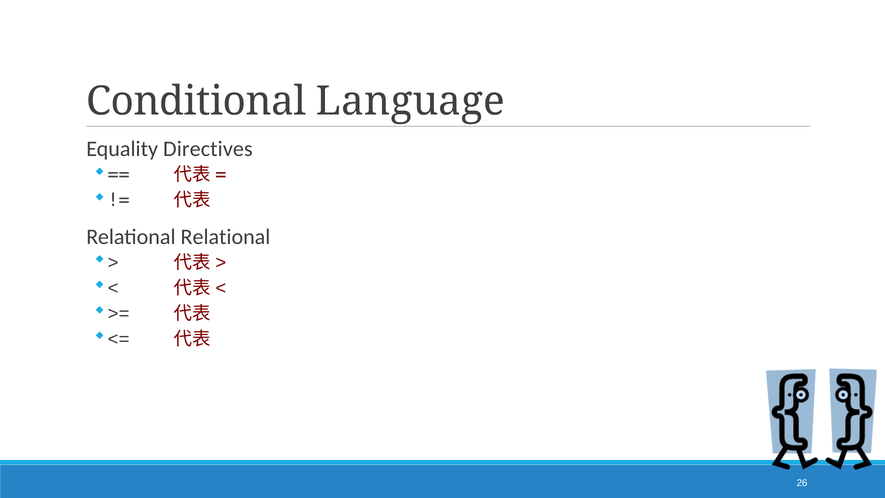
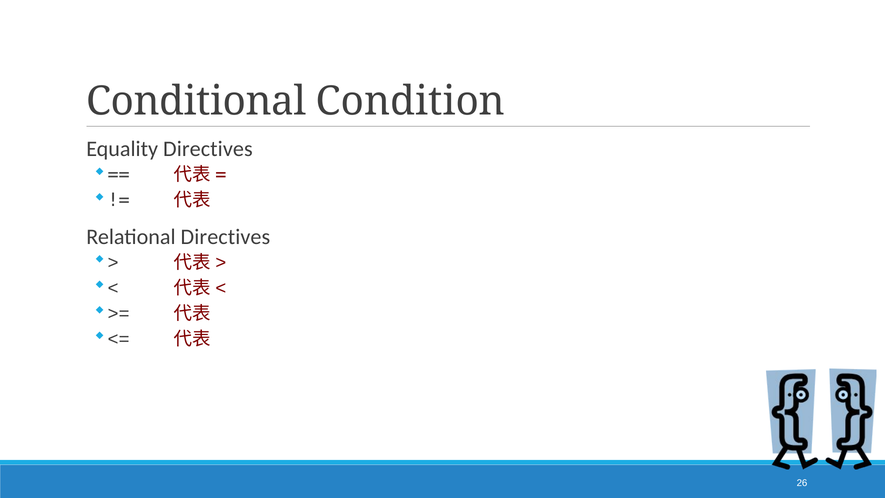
Language: Language -> Condition (411, 101)
Relational Relational: Relational -> Directives (225, 237)
